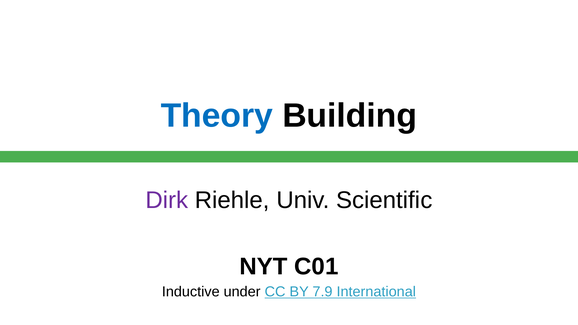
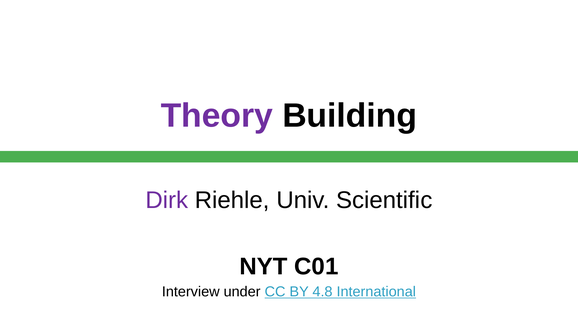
Theory colour: blue -> purple (217, 116)
Inductive: Inductive -> Interview (191, 292)
7.9: 7.9 -> 4.8 (323, 292)
